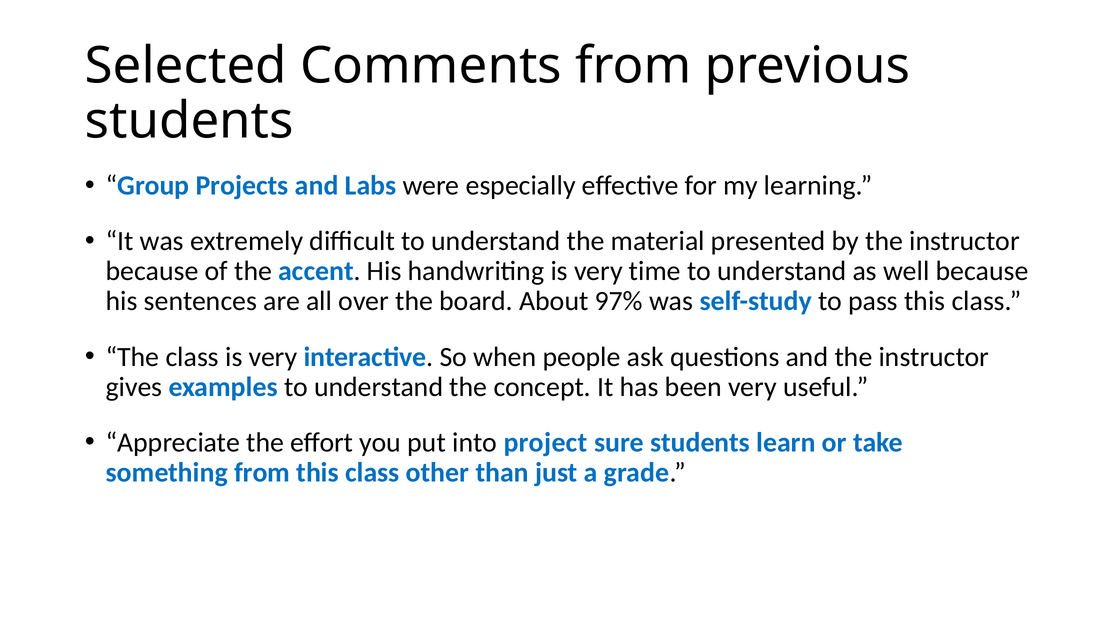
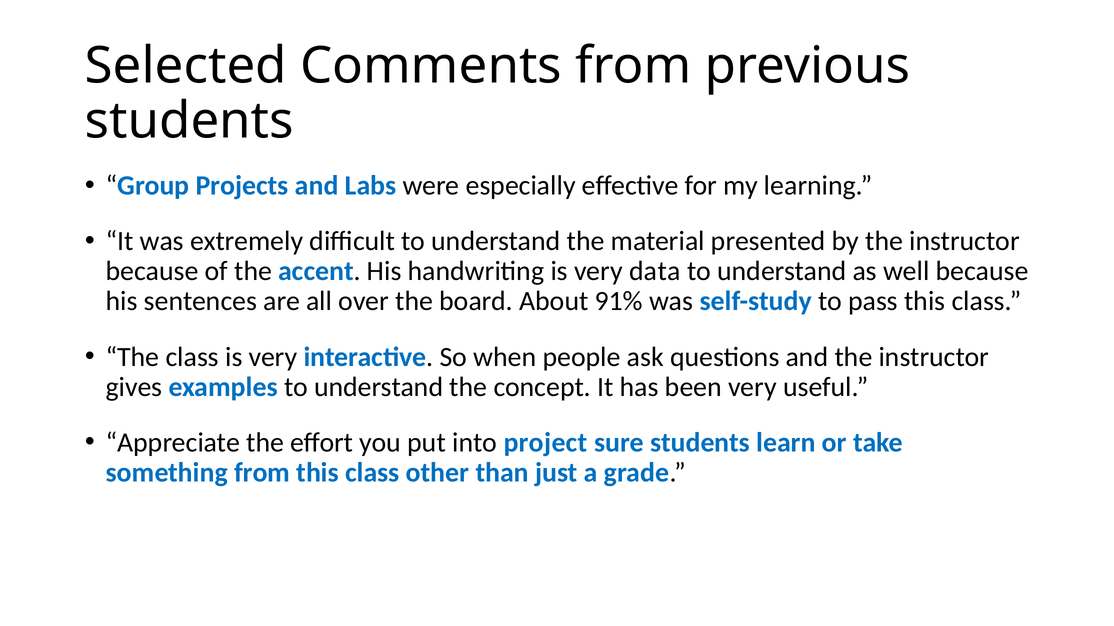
time: time -> data (655, 272)
97%: 97% -> 91% (619, 302)
